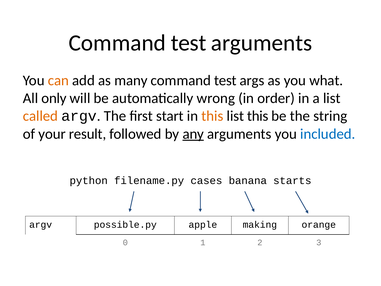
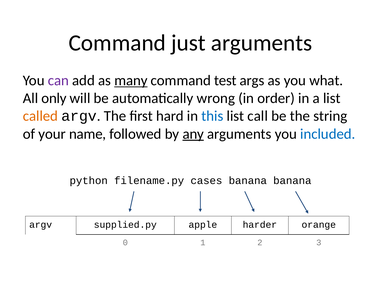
test: test -> just (188, 43)
can colour: orange -> purple (58, 80)
many underline: none -> present (131, 80)
start: start -> hard (170, 116)
this colour: orange -> blue (212, 116)
list this: this -> call (258, 116)
result: result -> name (88, 134)
banana starts: starts -> banana (292, 180)
possible.py: possible.py -> supplied.py (125, 224)
making: making -> harder (260, 224)
